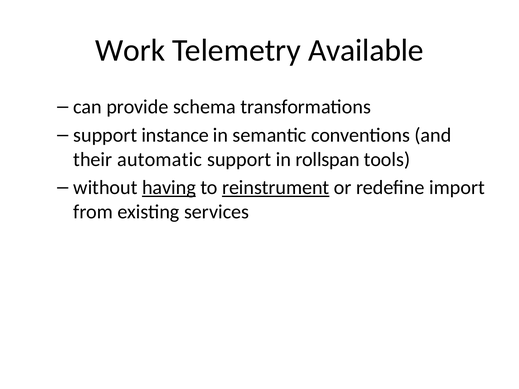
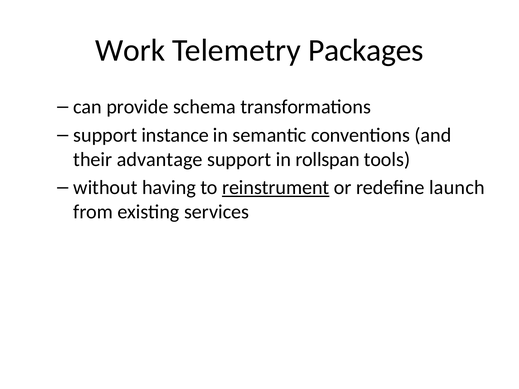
Available: Available -> Packages (366, 50)
automatic: automatic -> advantage (160, 159)
having underline: present -> none (169, 188)
import: import -> launch (457, 188)
